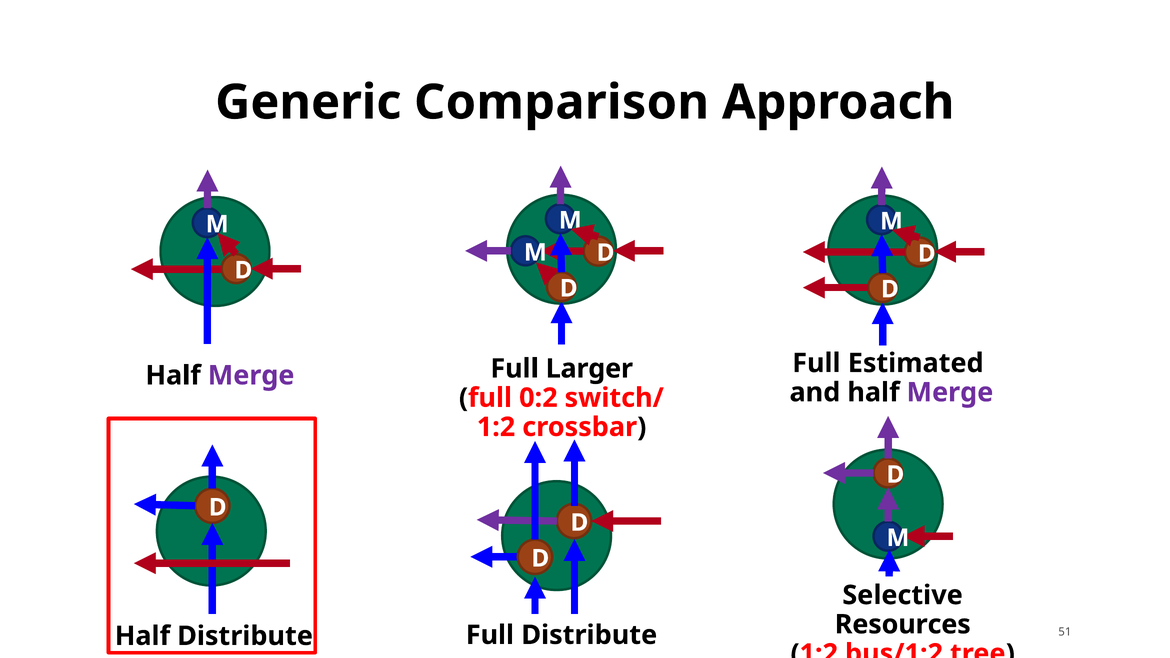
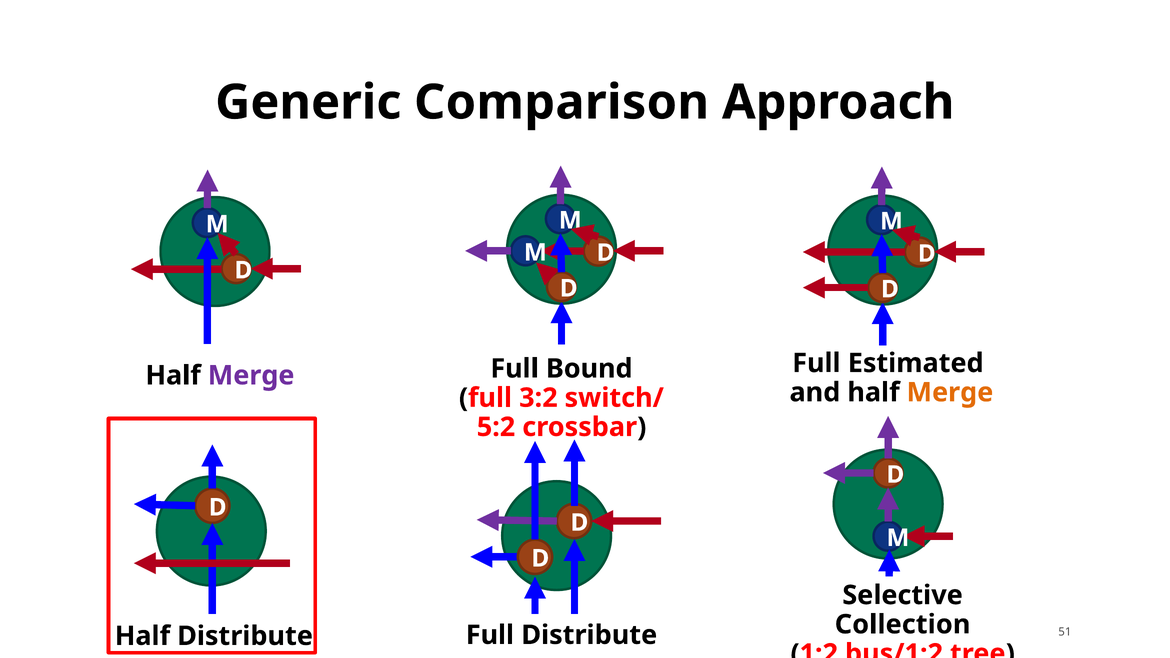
Larger: Larger -> Bound (589, 369)
Merge colour: purple -> orange (950, 392)
0:2: 0:2 -> 3:2 (538, 398)
1:2: 1:2 -> 5:2 (496, 427)
Resources: Resources -> Collection (903, 625)
